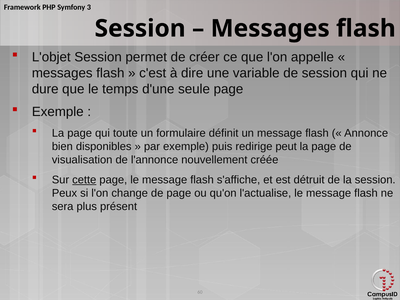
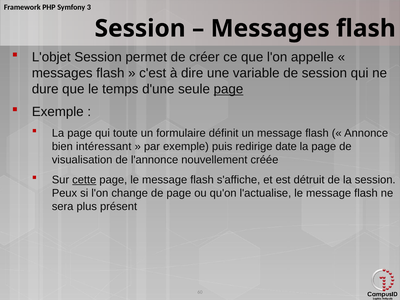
page underline: none -> present (228, 89)
disponibles: disponibles -> intéressant (104, 146)
peut: peut -> date (286, 146)
